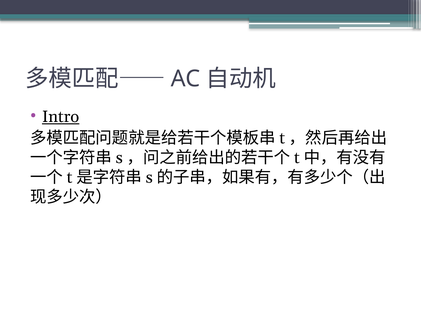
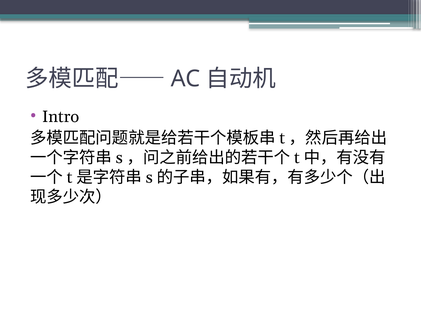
Intro underline: present -> none (61, 117)
